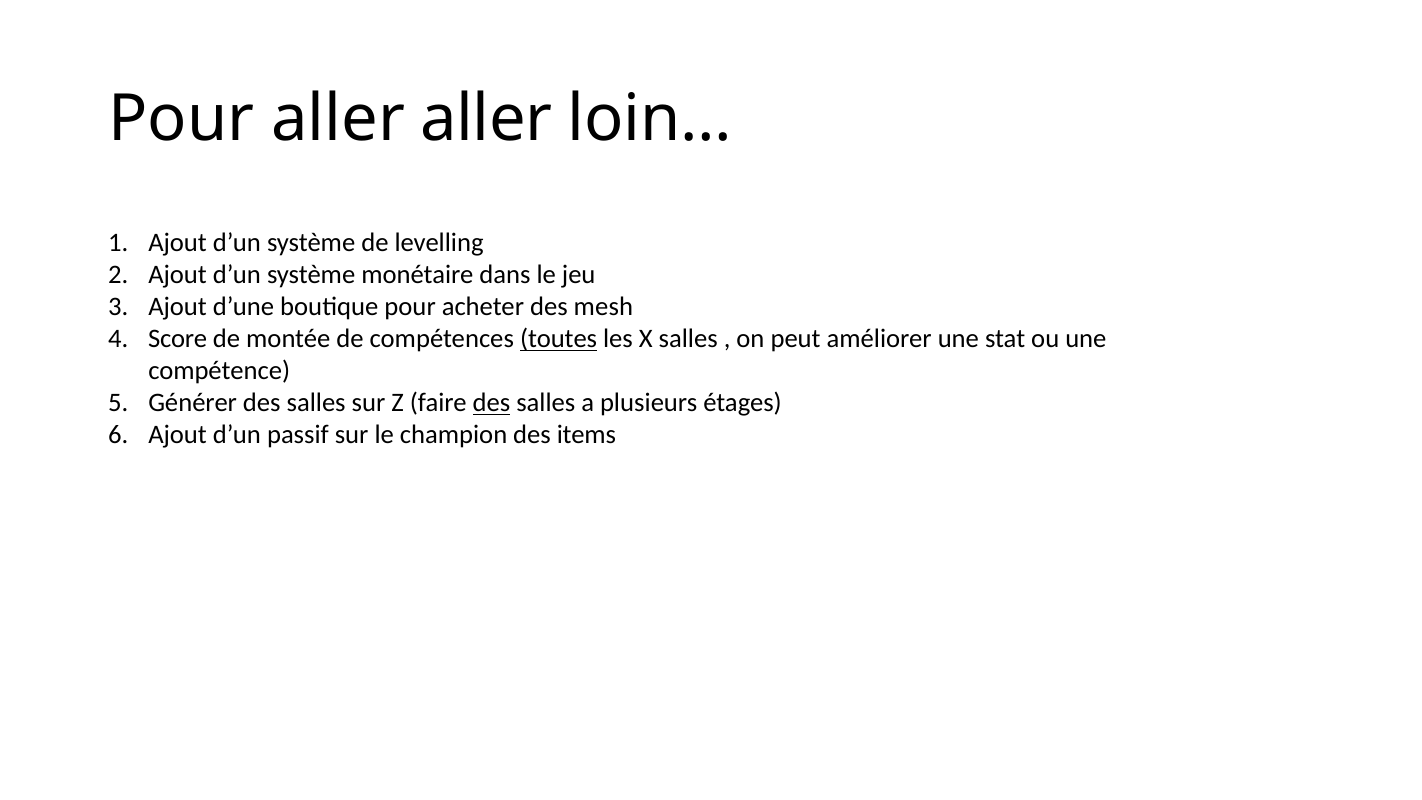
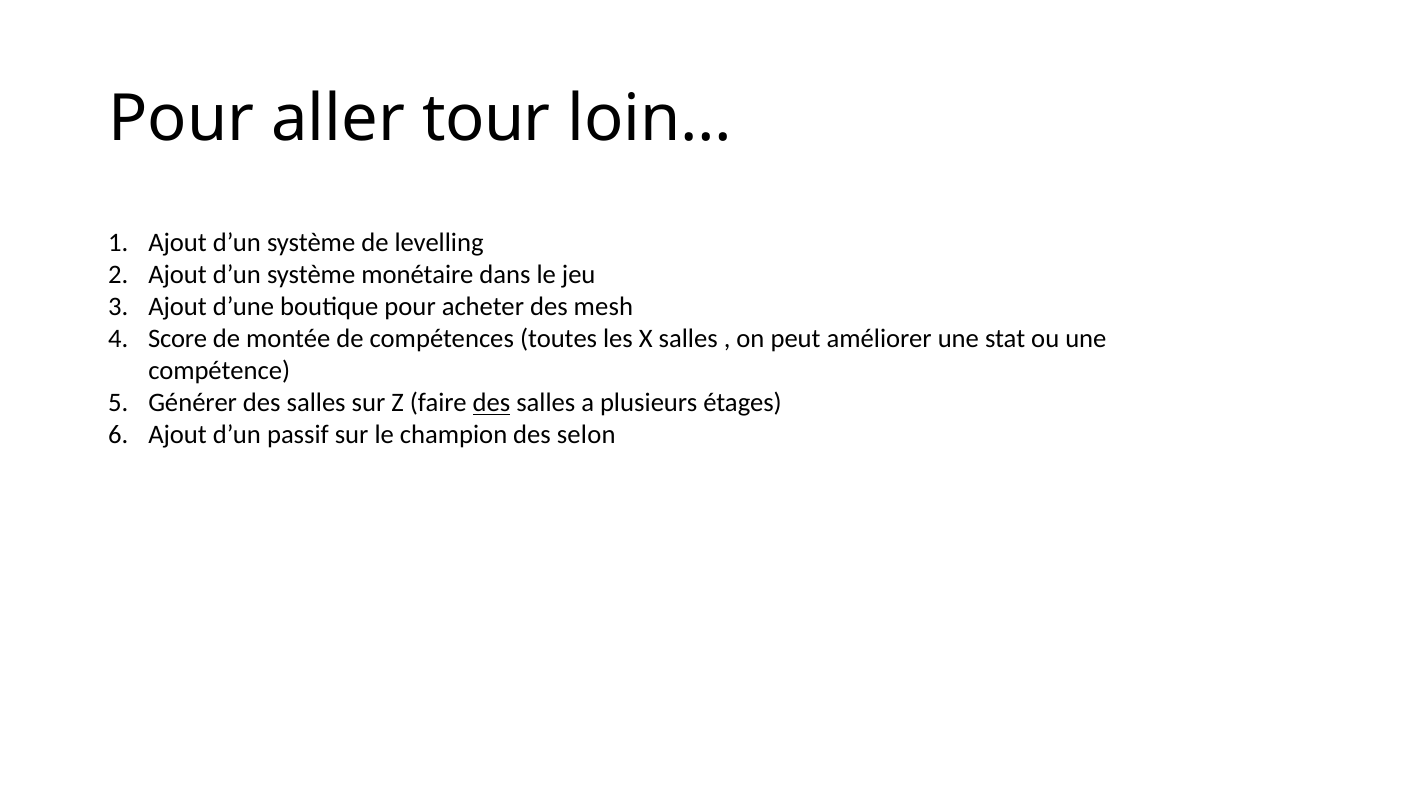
aller aller: aller -> tour (486, 119)
toutes underline: present -> none (559, 339)
items: items -> selon (586, 435)
